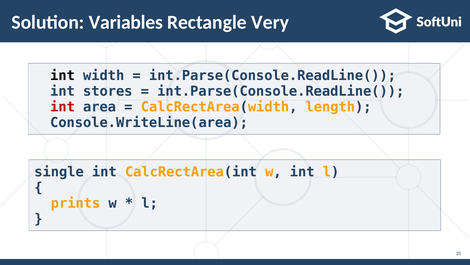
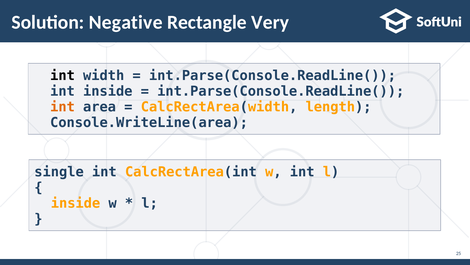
Variables: Variables -> Negative (126, 22)
int stores: stores -> inside (108, 91)
int colour: red -> orange (62, 107)
prints: prints -> inside (76, 203)
